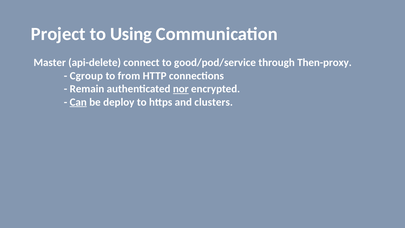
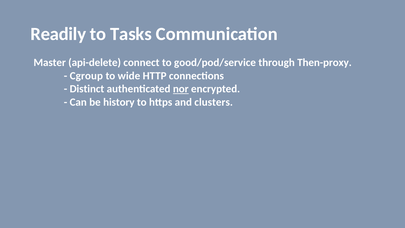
Project: Project -> Readily (58, 34)
Using: Using -> Tasks (131, 34)
from: from -> wide (129, 76)
Remain: Remain -> Distinct (87, 89)
Can underline: present -> none (78, 102)
deploy: deploy -> history (119, 102)
